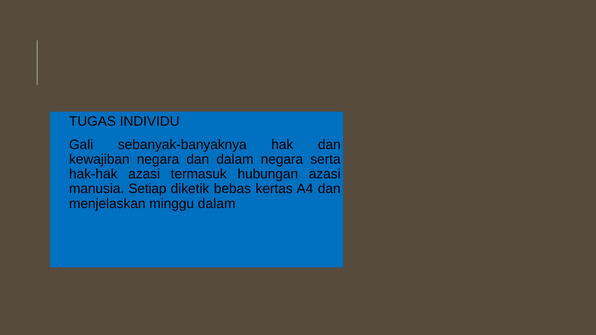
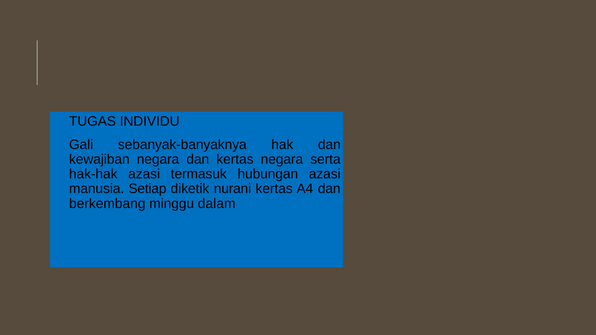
dan dalam: dalam -> kertas (235, 159)
bebas: bebas -> nurani (233, 189)
menjelaskan: menjelaskan -> berkembang (107, 204)
